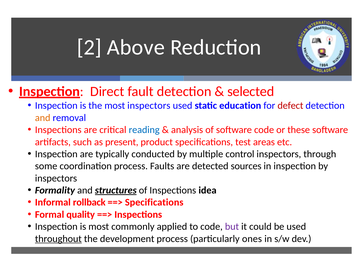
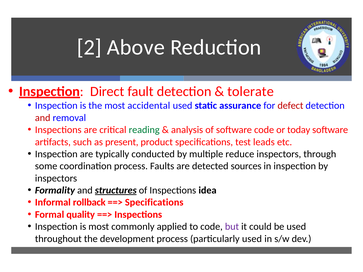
selected: selected -> tolerate (251, 92)
most inspectors: inspectors -> accidental (149, 106)
education: education -> assurance (240, 106)
and colour: orange -> red (43, 118)
reading colour: blue -> green (144, 130)
these: these -> today (299, 130)
areas: areas -> leads (264, 142)
control: control -> reduce (240, 154)
throughout underline: present -> none (58, 239)
particularly ones: ones -> used (252, 239)
